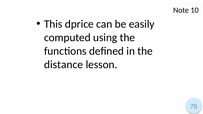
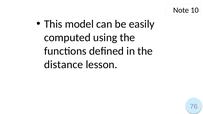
dprice: dprice -> model (79, 24)
